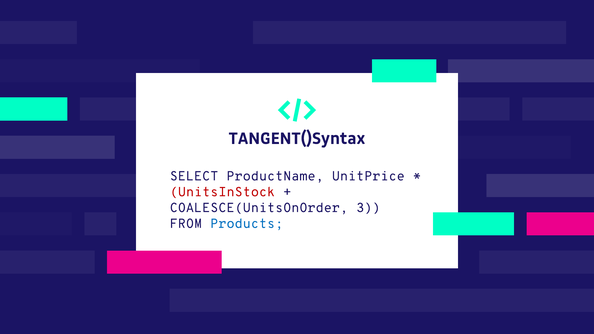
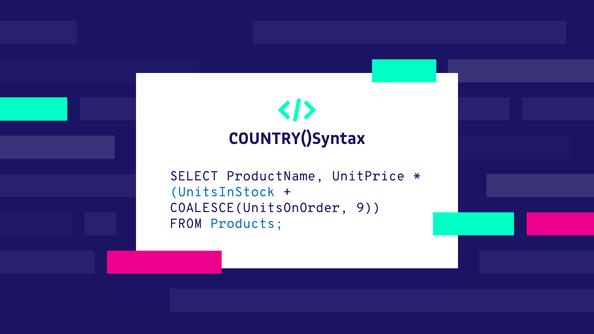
TANGENT()Syntax: TANGENT()Syntax -> COUNTRY()Syntax (297, 138)
UnitsInStock colour: red -> blue (222, 192)
3: 3 -> 9 (368, 208)
